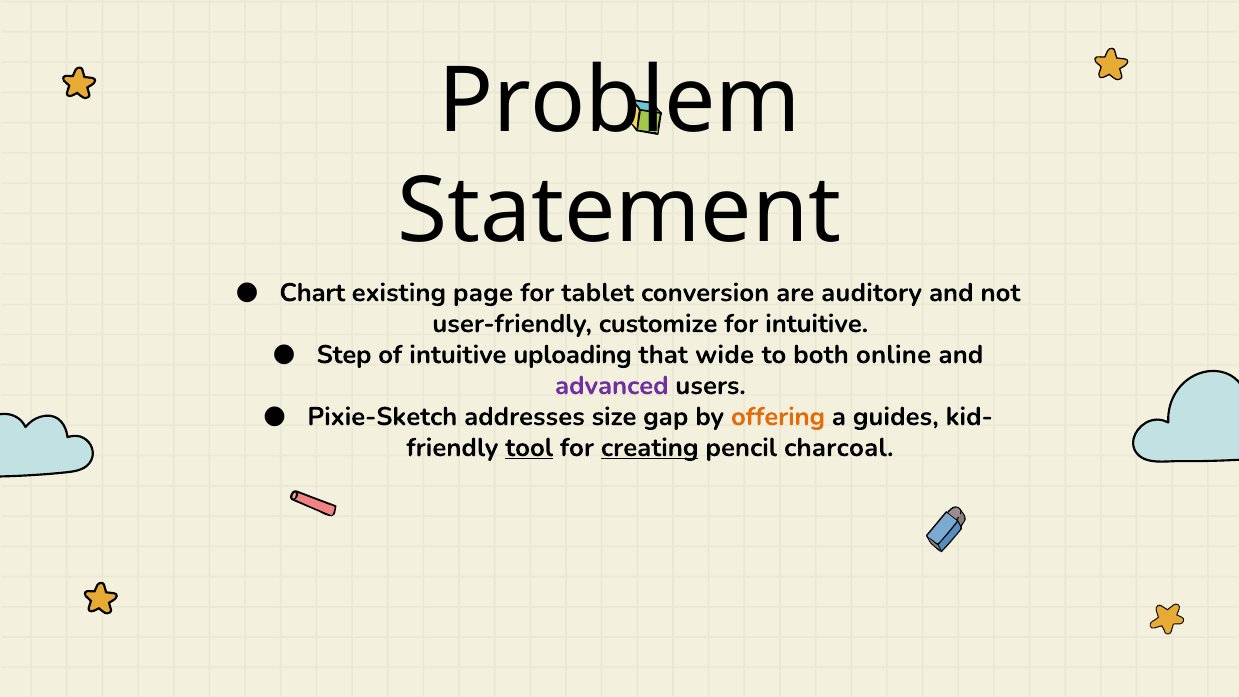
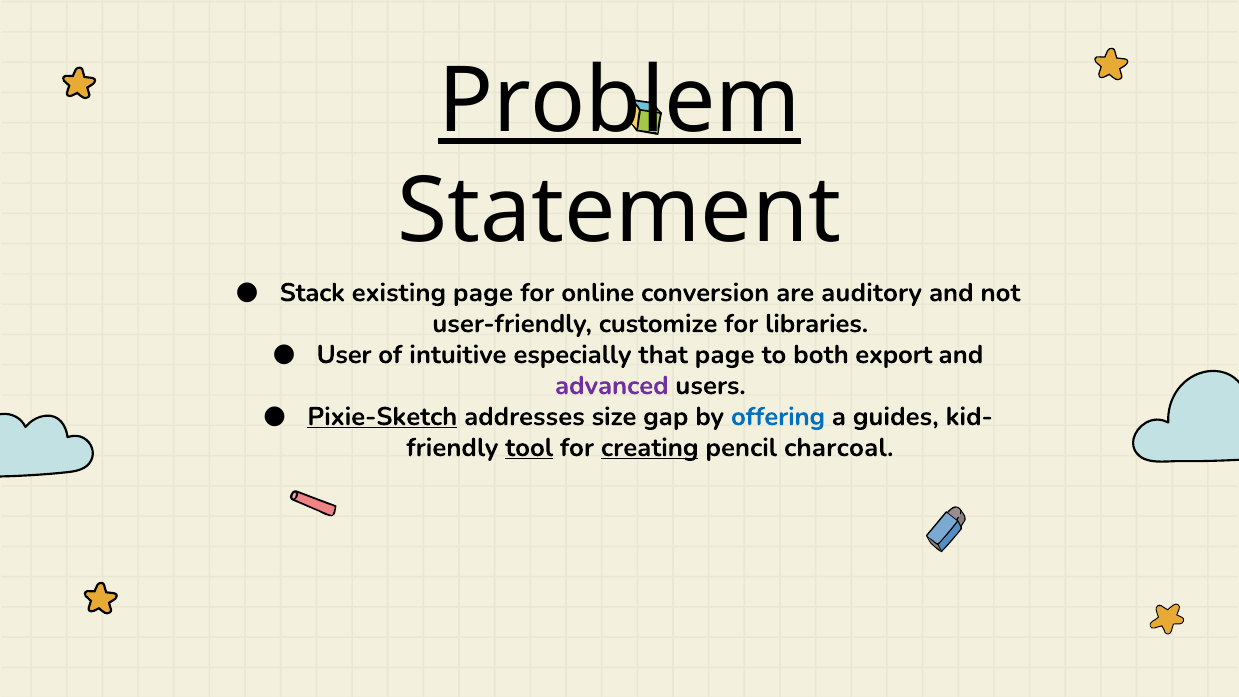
Problem underline: none -> present (620, 102)
Chart: Chart -> Stack (312, 293)
tablet: tablet -> online (598, 293)
for intuitive: intuitive -> libraries (817, 324)
Step: Step -> User (344, 355)
uploading: uploading -> especially (572, 355)
that wide: wide -> page (725, 355)
online: online -> export (894, 355)
Pixie-Sketch underline: none -> present (382, 417)
offering colour: orange -> blue (778, 417)
